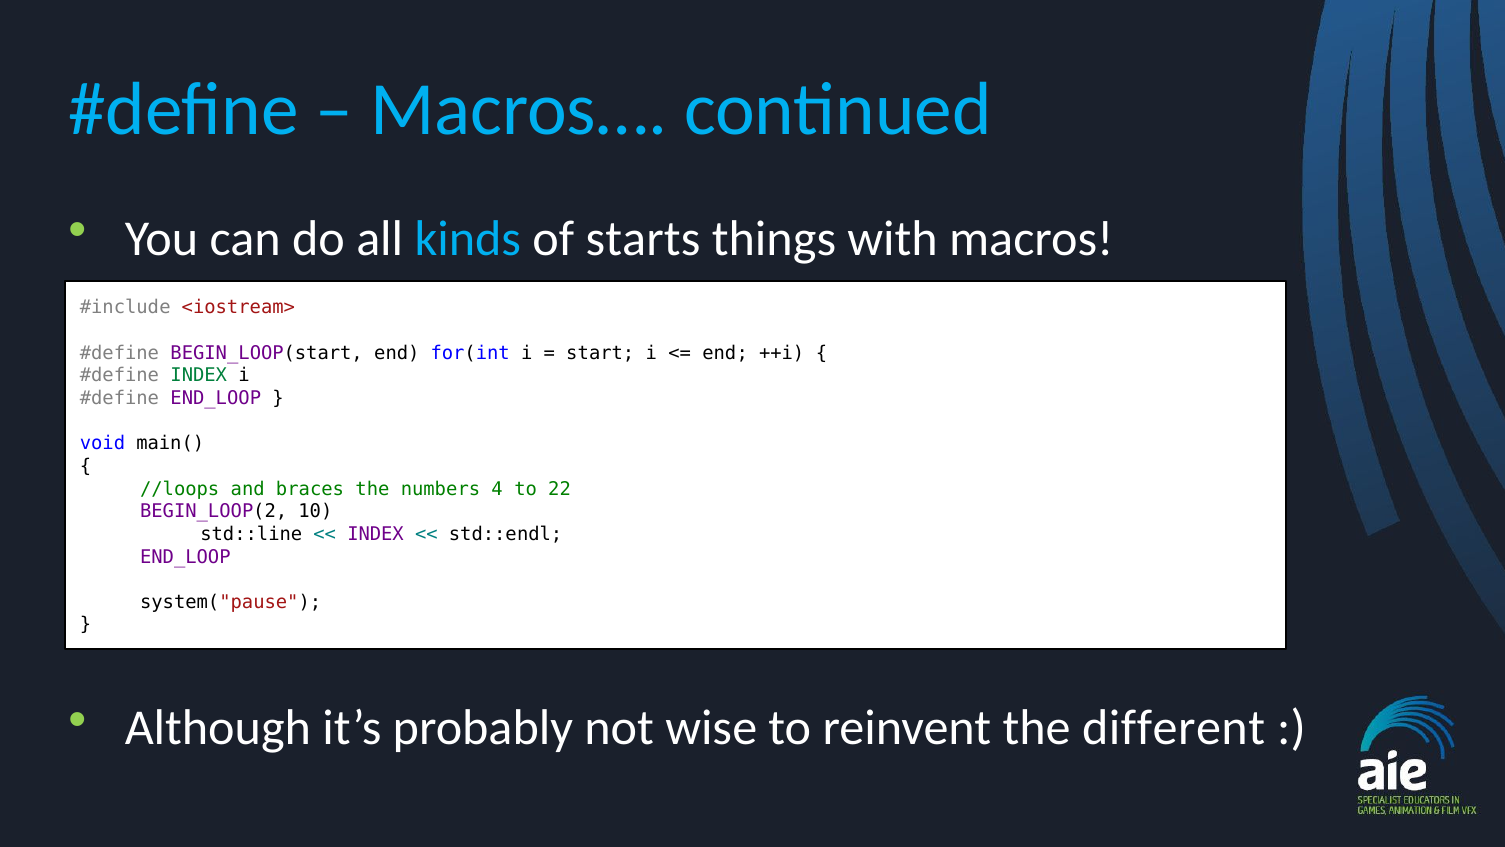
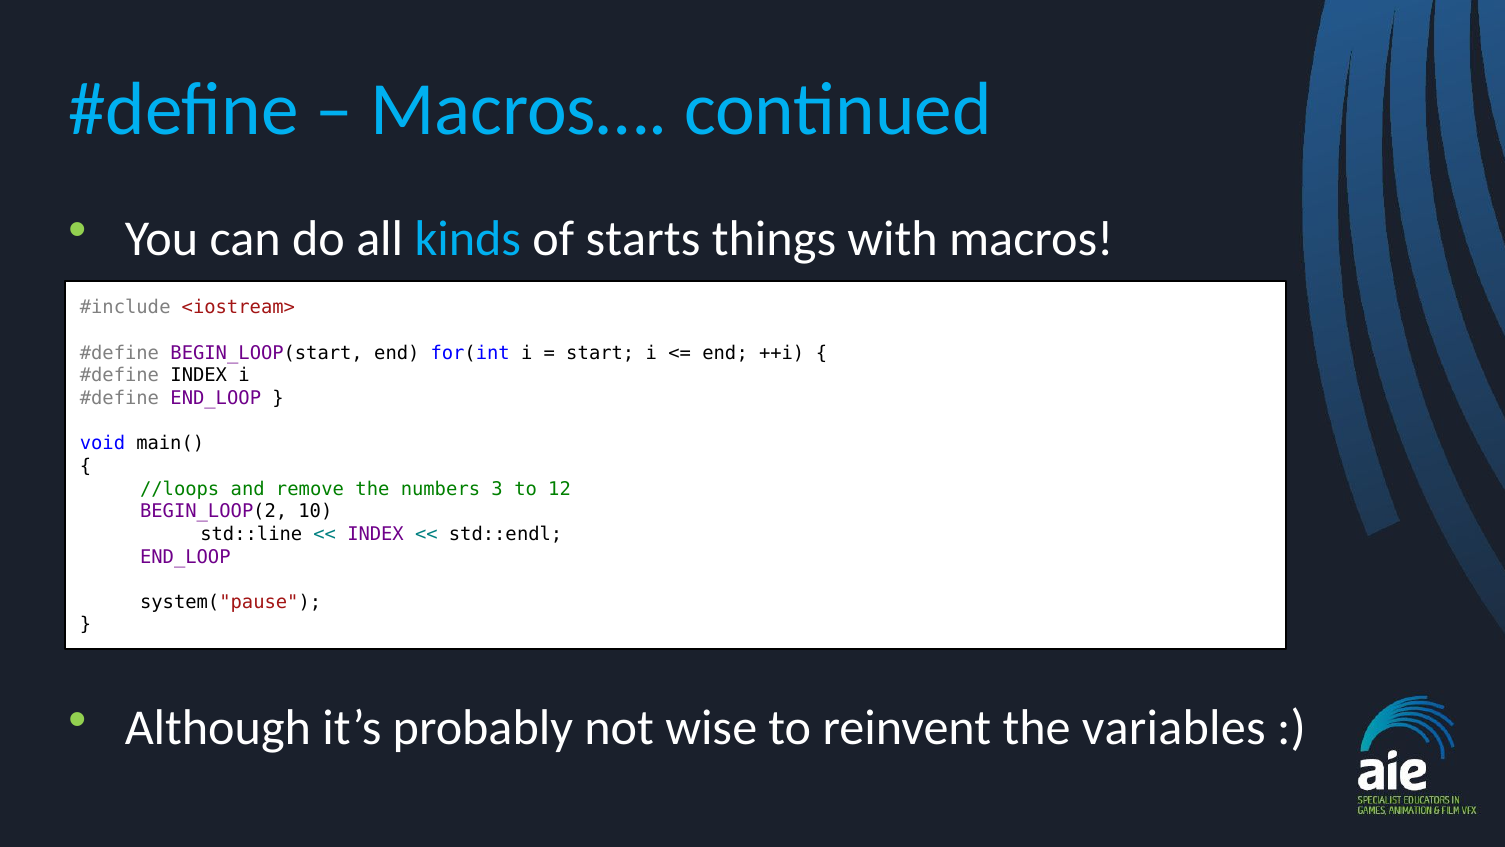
INDEX colour: green -> black (199, 375)
braces: braces -> remove (310, 489)
4: 4 -> 3 (497, 489)
22: 22 -> 12 (560, 489)
different: different -> variables (1174, 728)
